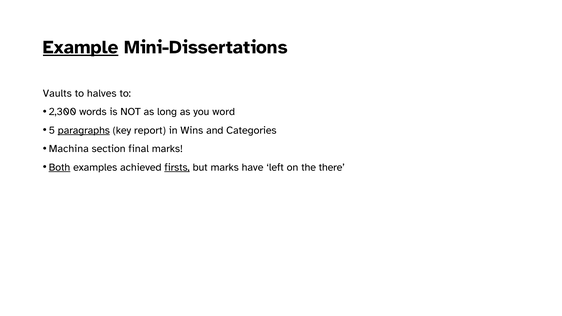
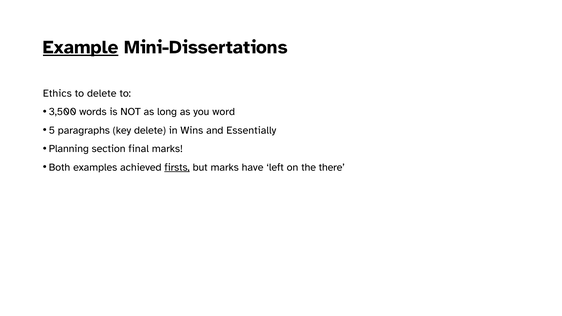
Vaults: Vaults -> Ethics (57, 93)
to halves: halves -> delete (102, 93)
2,300: 2,300 -> 3,500 (63, 112)
paragraphs underline: present -> none (84, 130)
key report: report -> delete (150, 130)
Categories: Categories -> Essentially (251, 130)
Machina: Machina -> Planning (69, 149)
Both underline: present -> none (60, 167)
